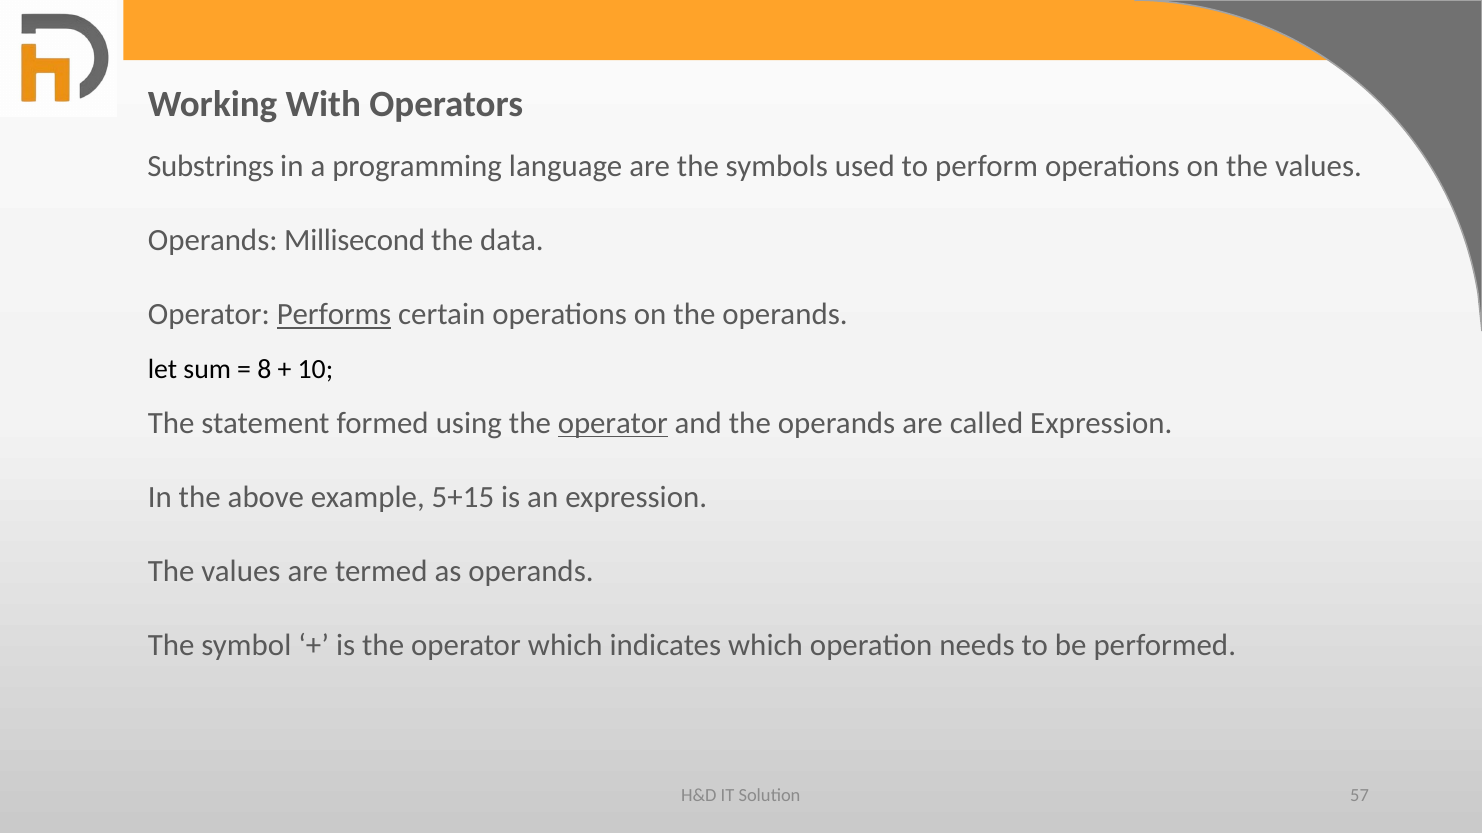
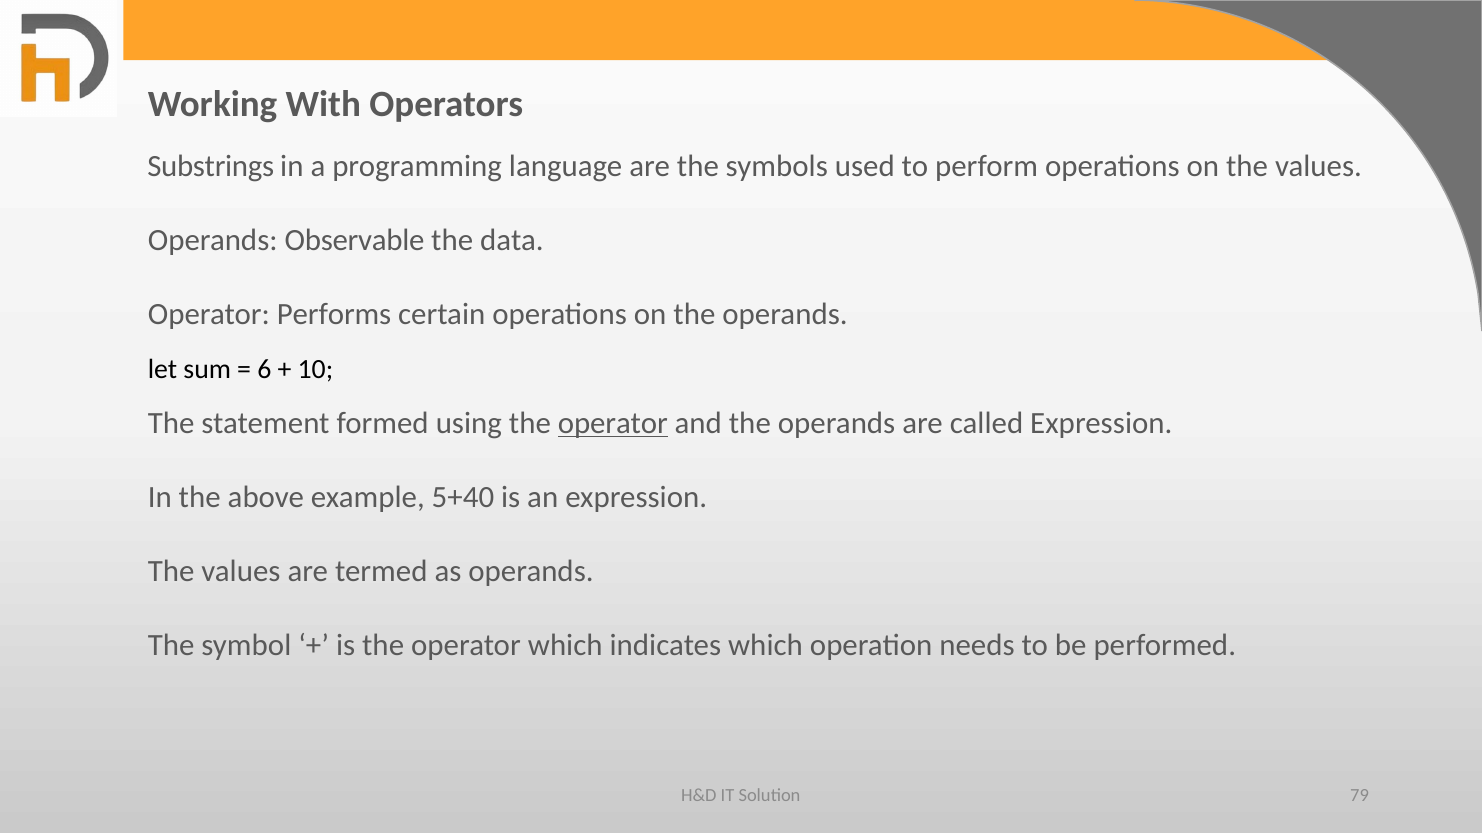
Millisecond: Millisecond -> Observable (355, 240)
Performs underline: present -> none (334, 315)
8: 8 -> 6 (264, 370)
5+15: 5+15 -> 5+40 (463, 498)
57: 57 -> 79 (1360, 796)
